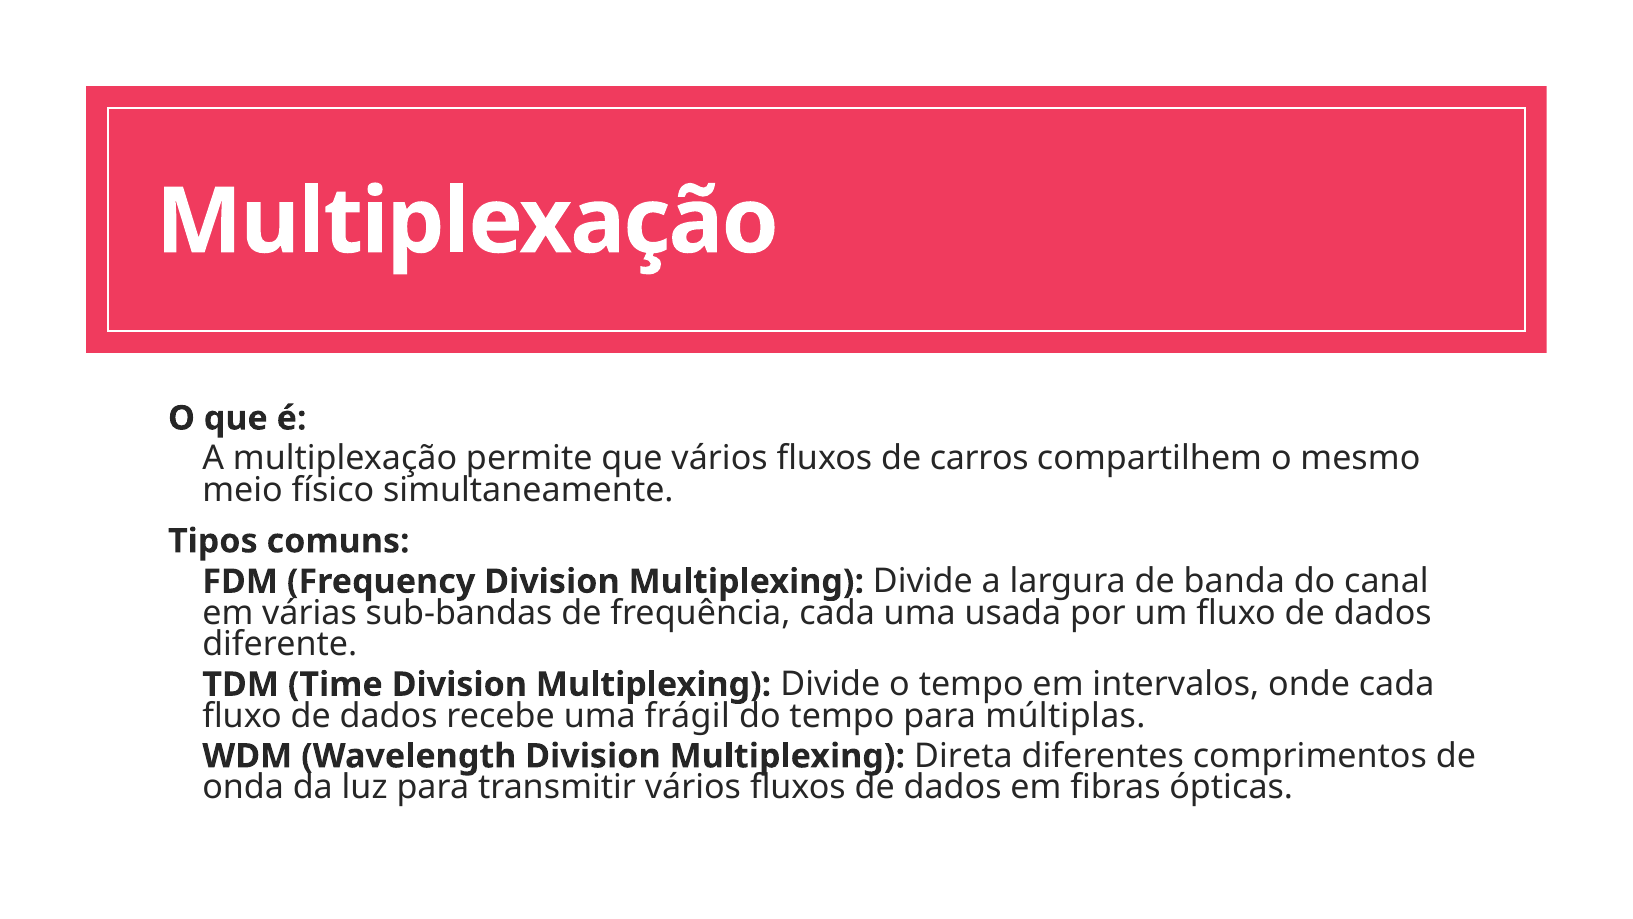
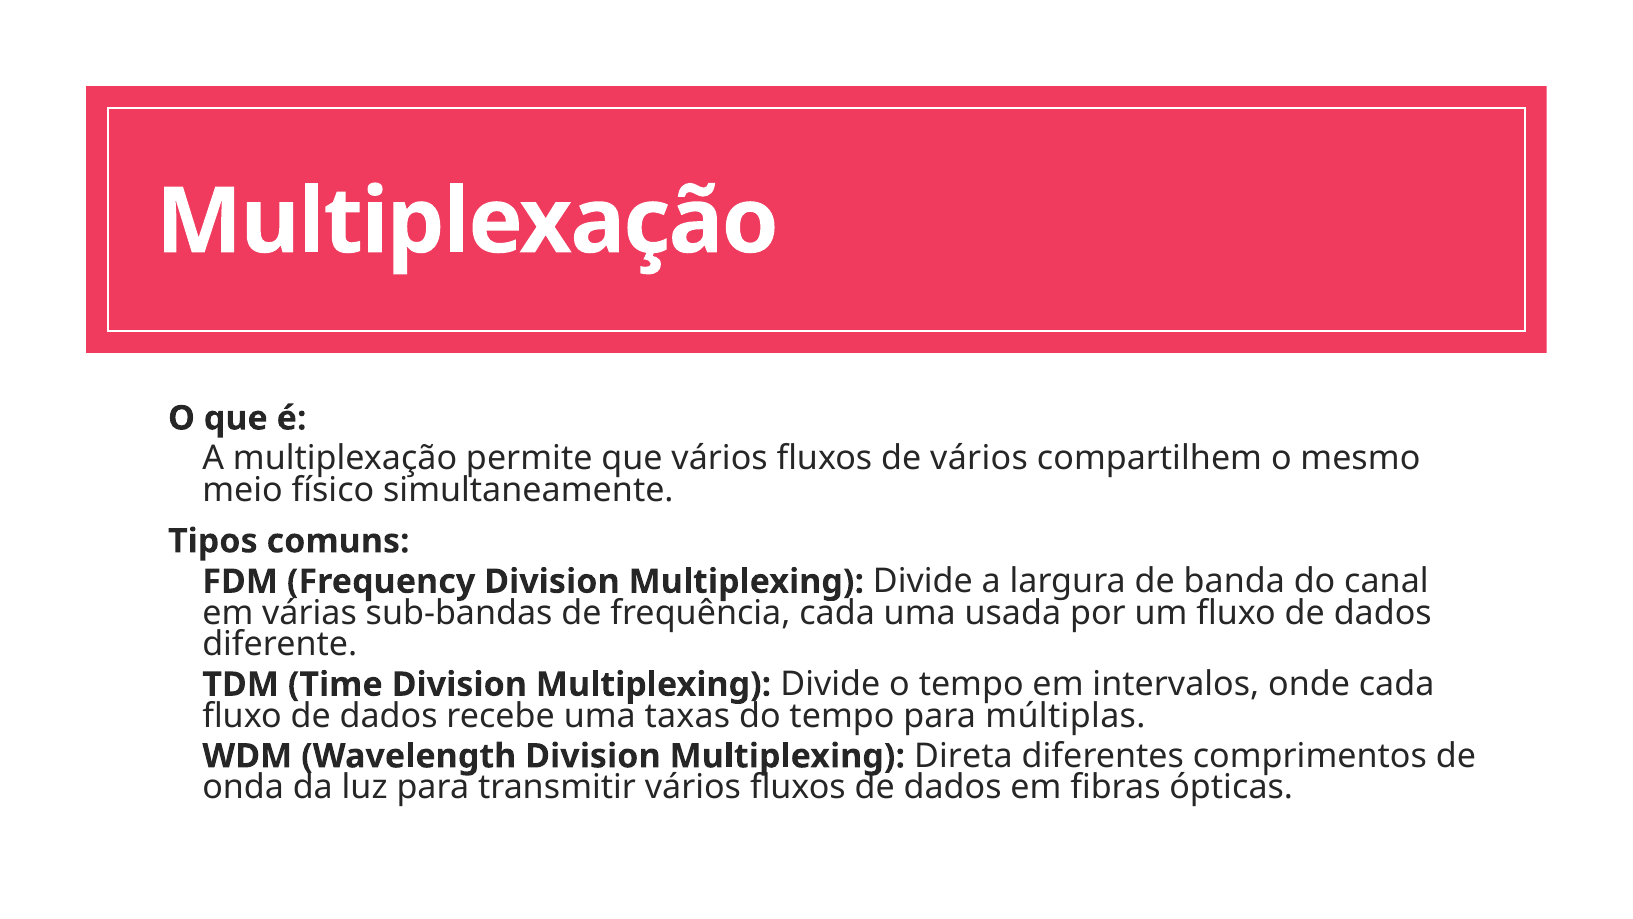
de carros: carros -> vários (979, 459)
frágil: frágil -> taxas (687, 715)
